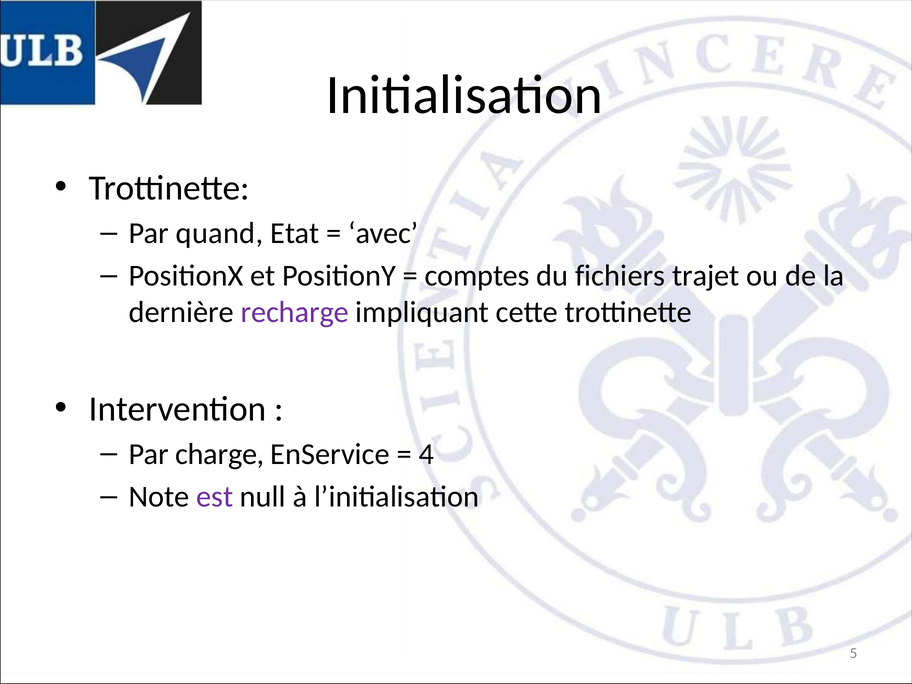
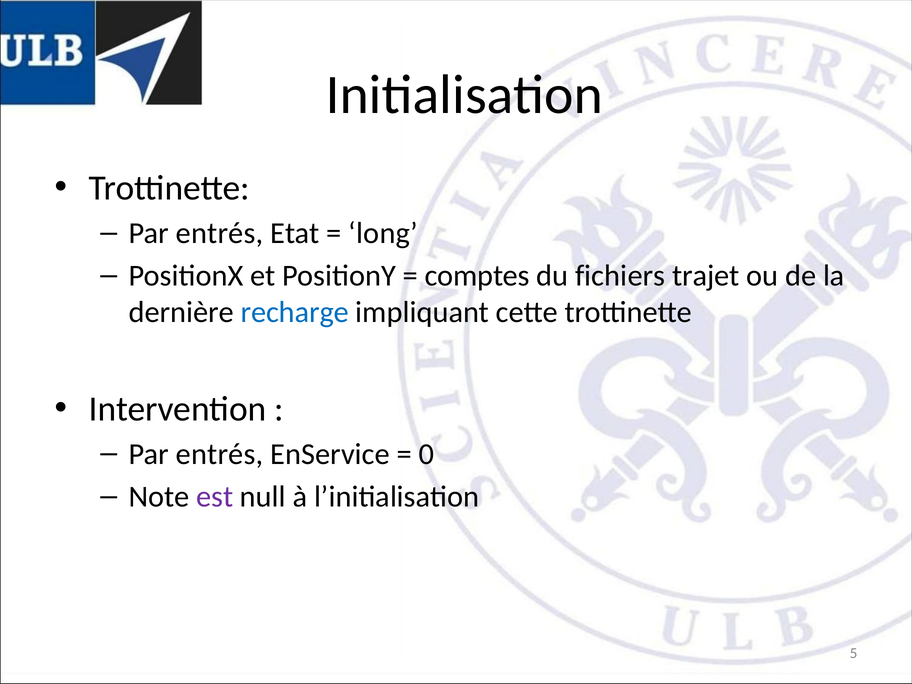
quand: quand -> entrés (220, 233)
avec: avec -> long (383, 233)
recharge colour: purple -> blue (295, 312)
charge: charge -> entrés (220, 454)
4: 4 -> 0 (426, 454)
